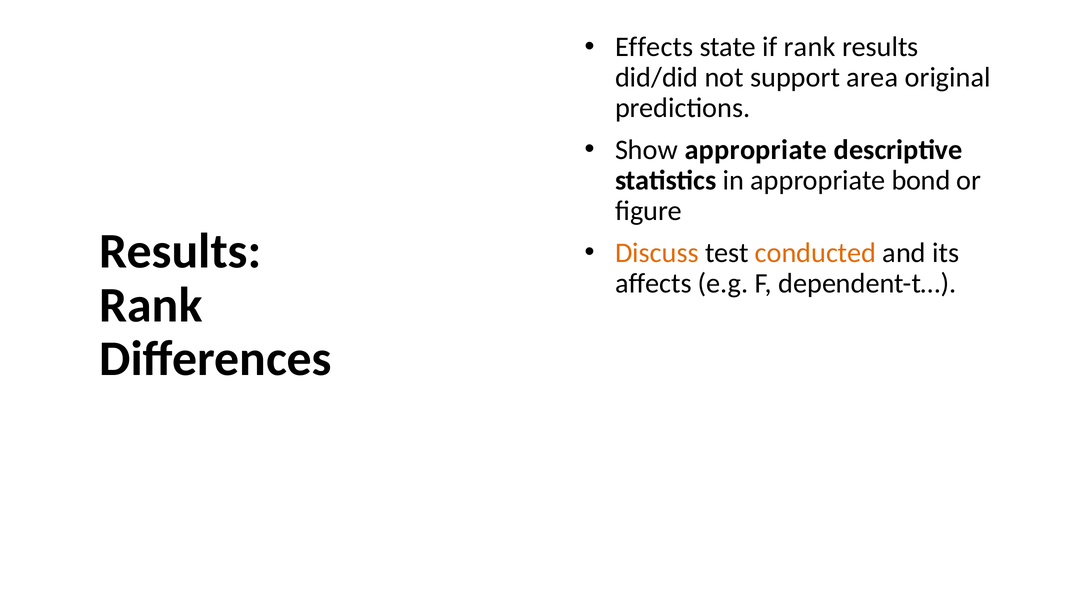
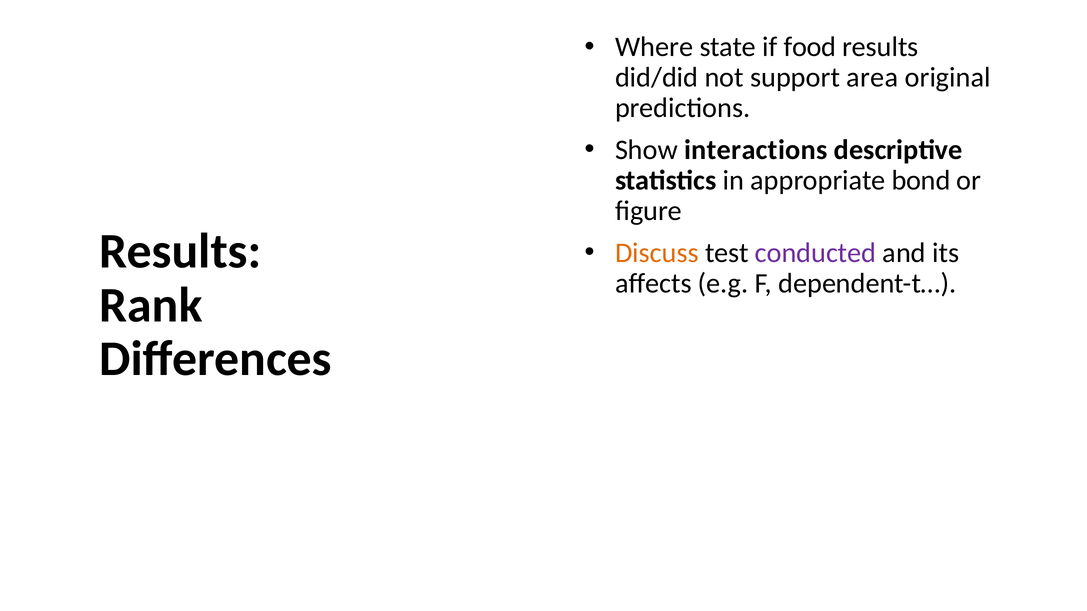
Effects: Effects -> Where (654, 47)
if rank: rank -> food (810, 47)
Show appropriate: appropriate -> interactions (756, 150)
conducted colour: orange -> purple (816, 253)
